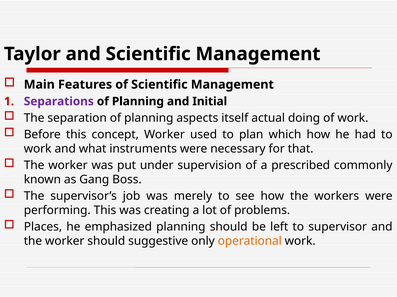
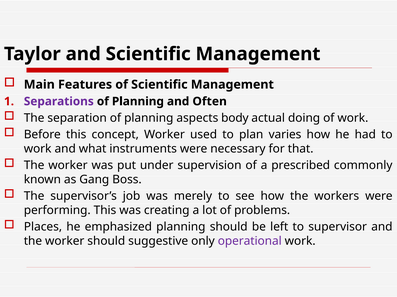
Initial: Initial -> Often (210, 102)
itself: itself -> body (235, 118)
which: which -> varies (285, 135)
operational colour: orange -> purple (250, 242)
